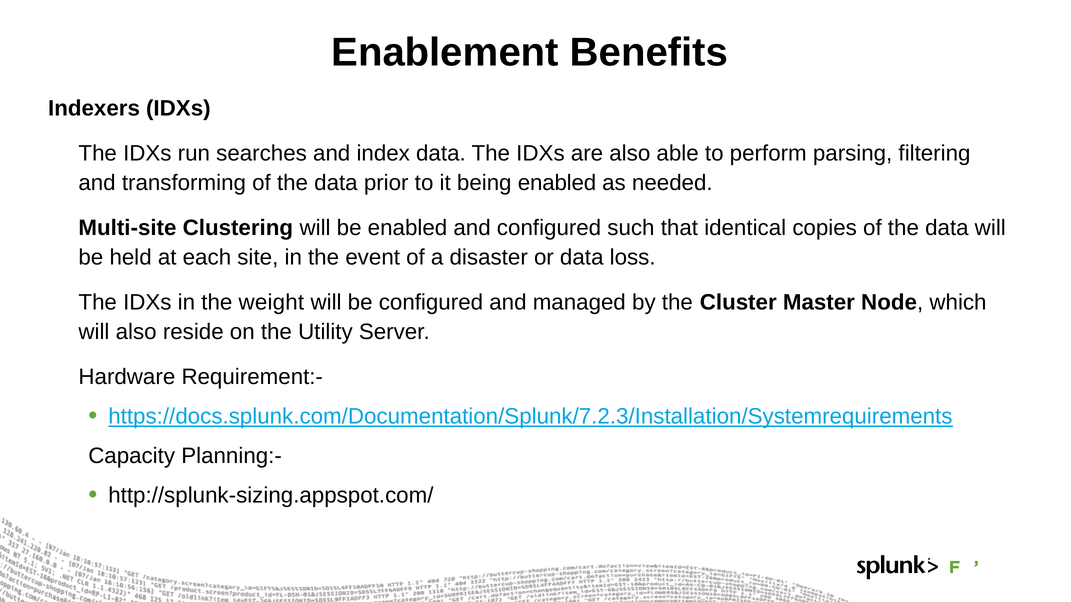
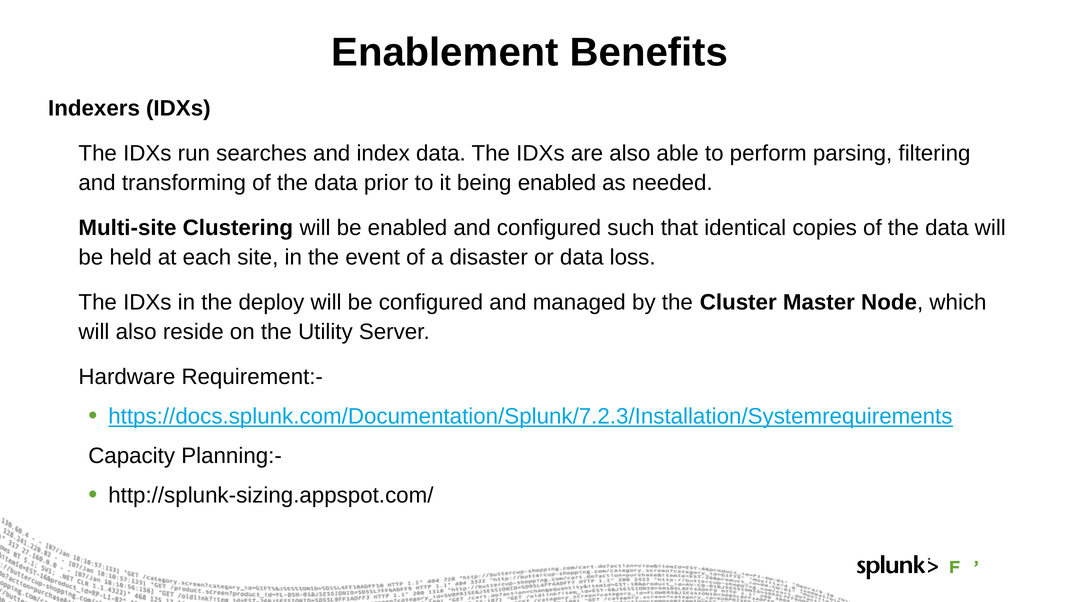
weight: weight -> deploy (271, 303)
